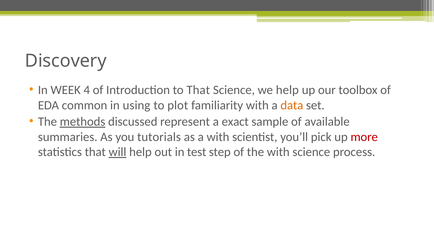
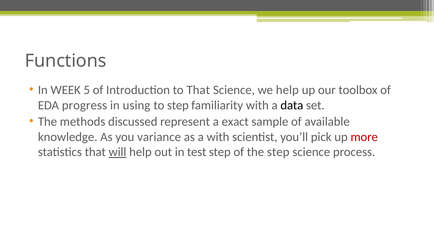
Discovery: Discovery -> Functions (66, 61)
4: 4 -> 5 (87, 90)
common: common -> progress (84, 105)
to plot: plot -> step (178, 105)
data colour: orange -> black (292, 105)
methods underline: present -> none (83, 122)
summaries: summaries -> knowledge (68, 137)
tutorials: tutorials -> variance (159, 137)
the with: with -> step (278, 152)
